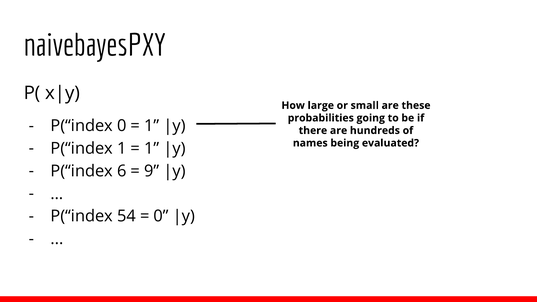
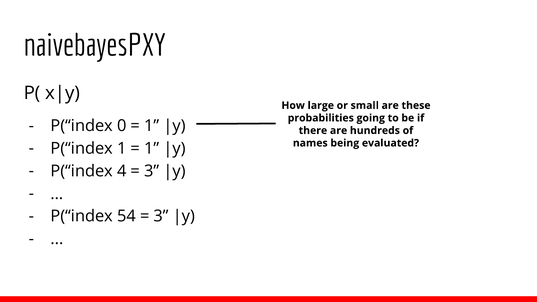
6: 6 -> 4 (122, 171)
9: 9 -> 3 (152, 171)
0: 0 -> 3 (161, 216)
